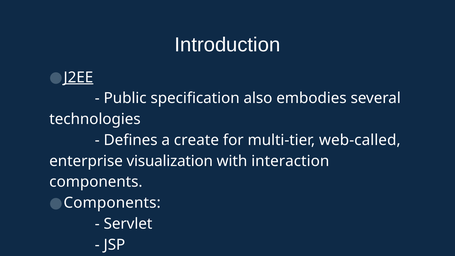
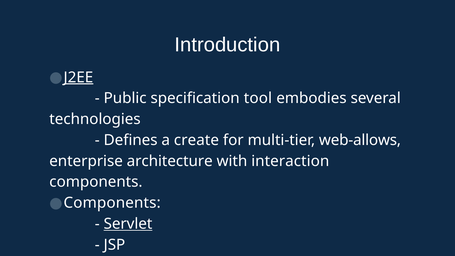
also: also -> tool (258, 98)
web-called: web-called -> web-allows (360, 140)
visualization: visualization -> architecture (170, 161)
Servlet underline: none -> present (128, 224)
